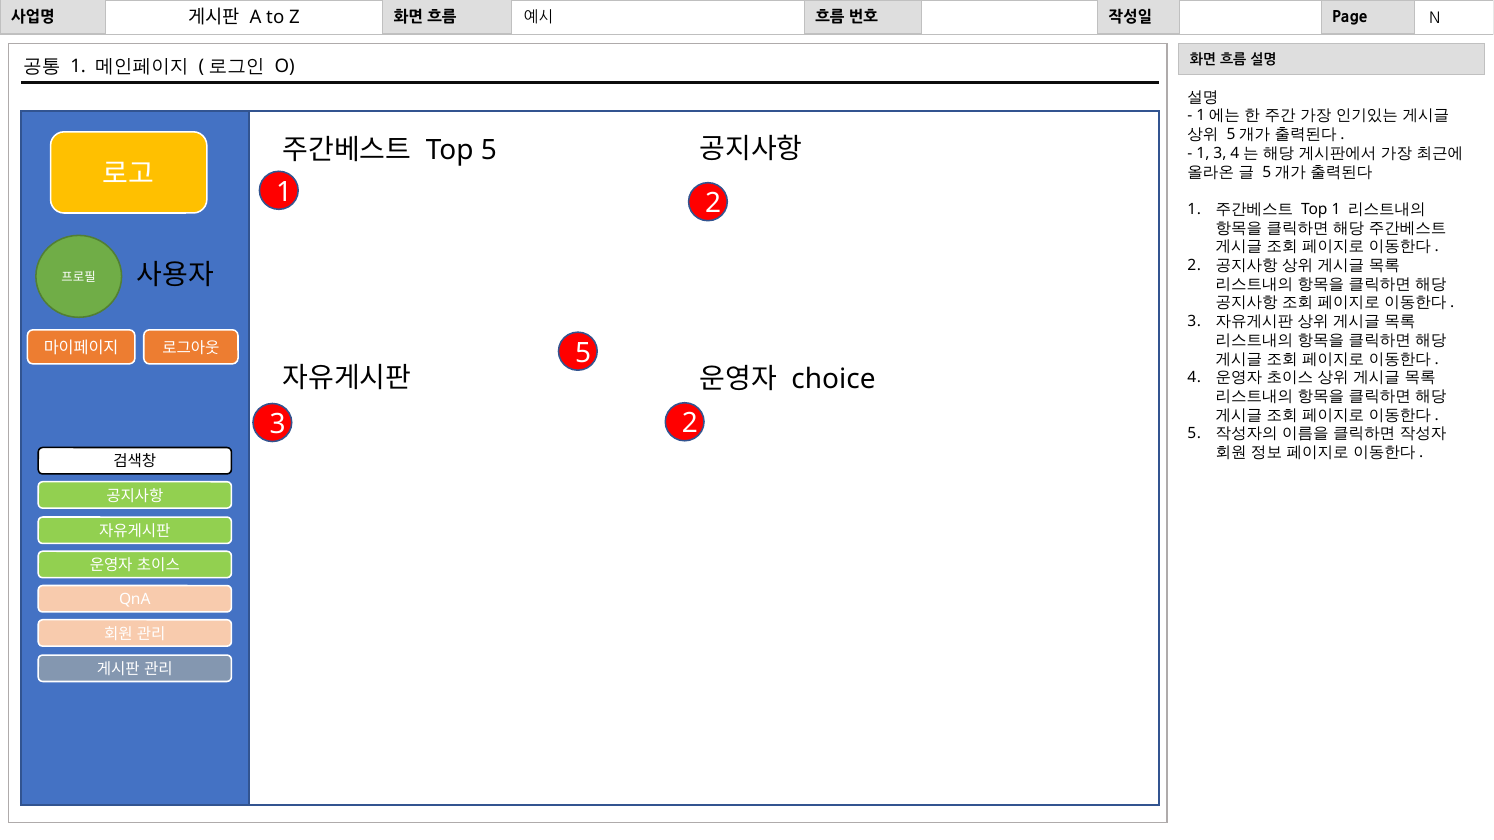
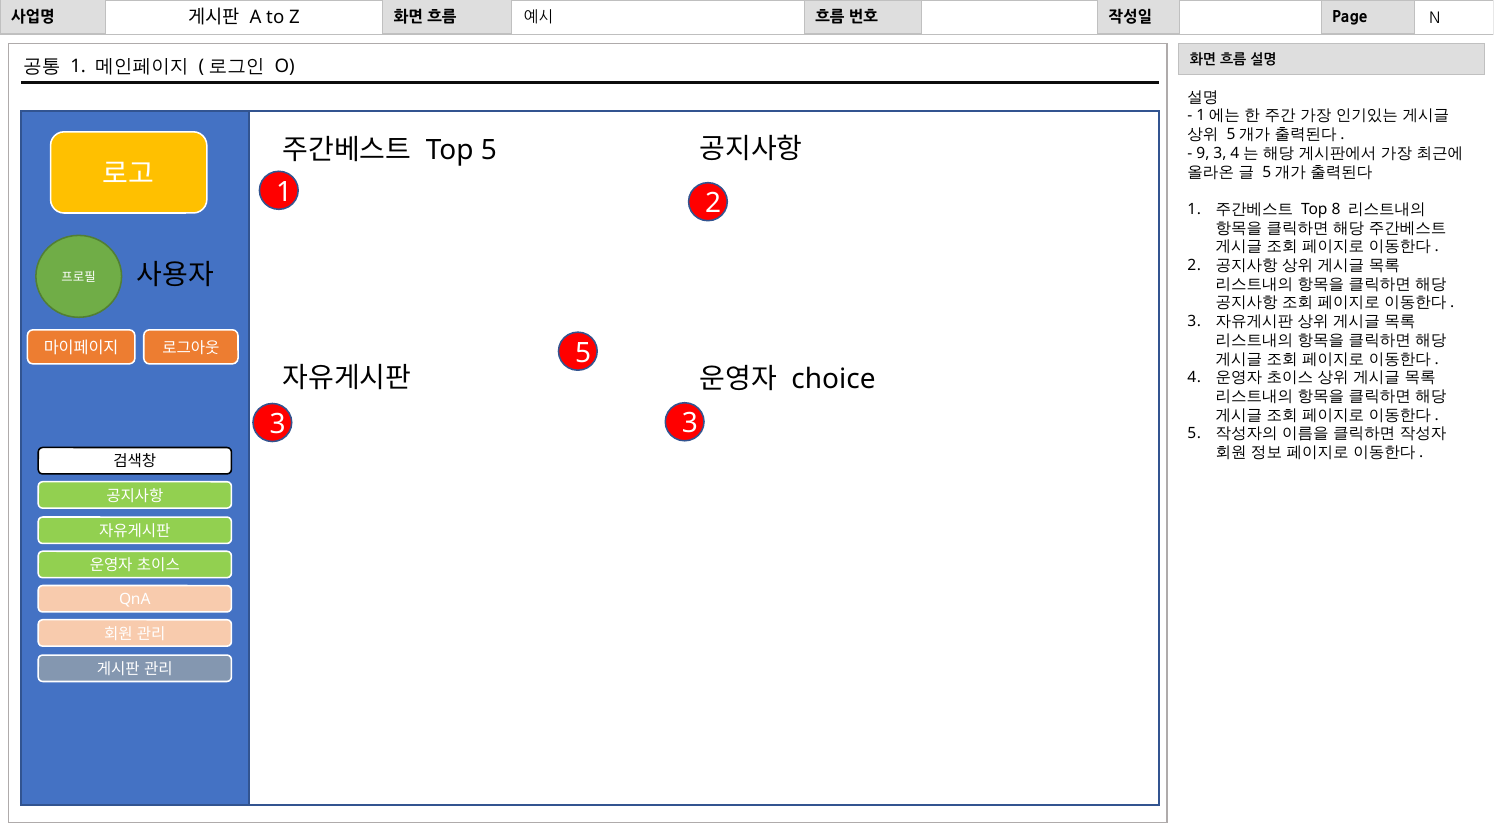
1: 1 -> 9 (1203, 153)
Top 1: 1 -> 8 (1336, 209)
3 2: 2 -> 3 (690, 424)
